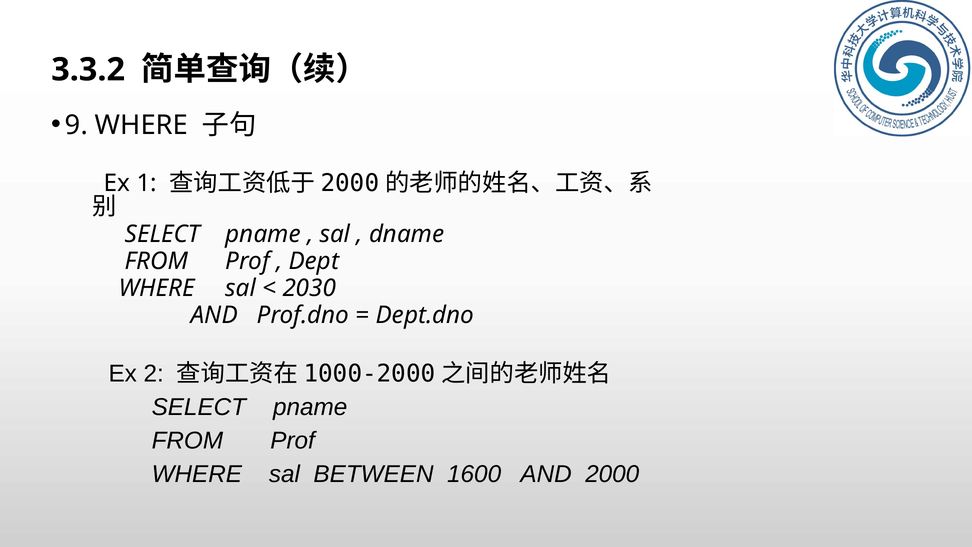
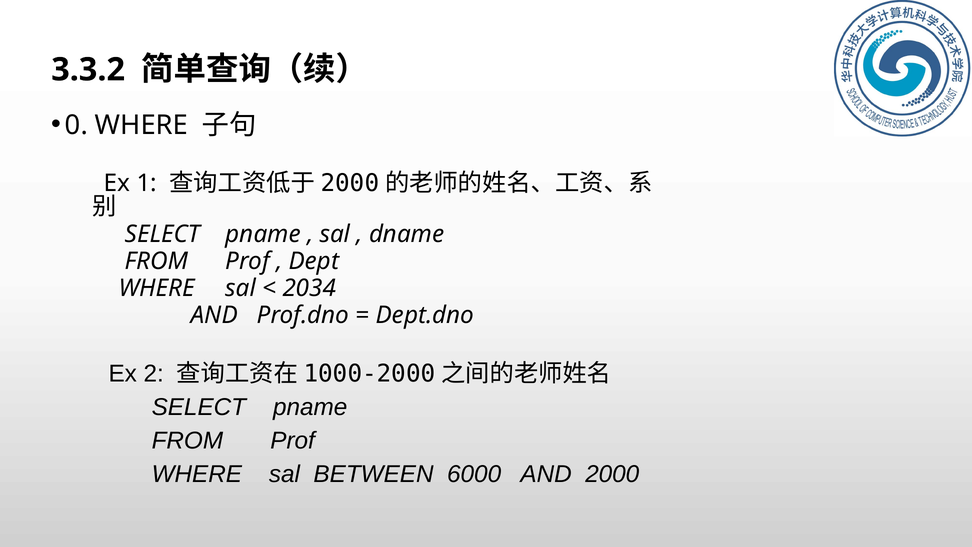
9: 9 -> 0 (76, 125)
2030: 2030 -> 2034 (309, 288)
1600: 1600 -> 6000 (474, 474)
